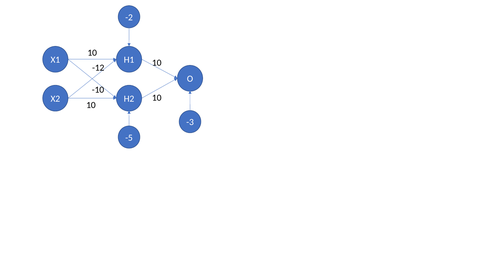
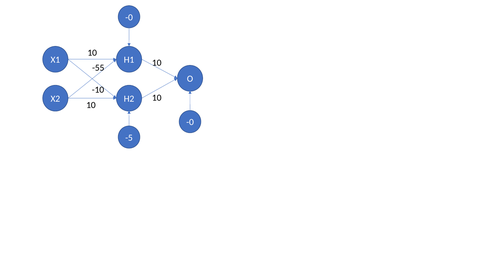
-2: -2 -> -0 (129, 17)
-12: -12 -> -55 (98, 68)
-3: -3 -> -0 (190, 122)
